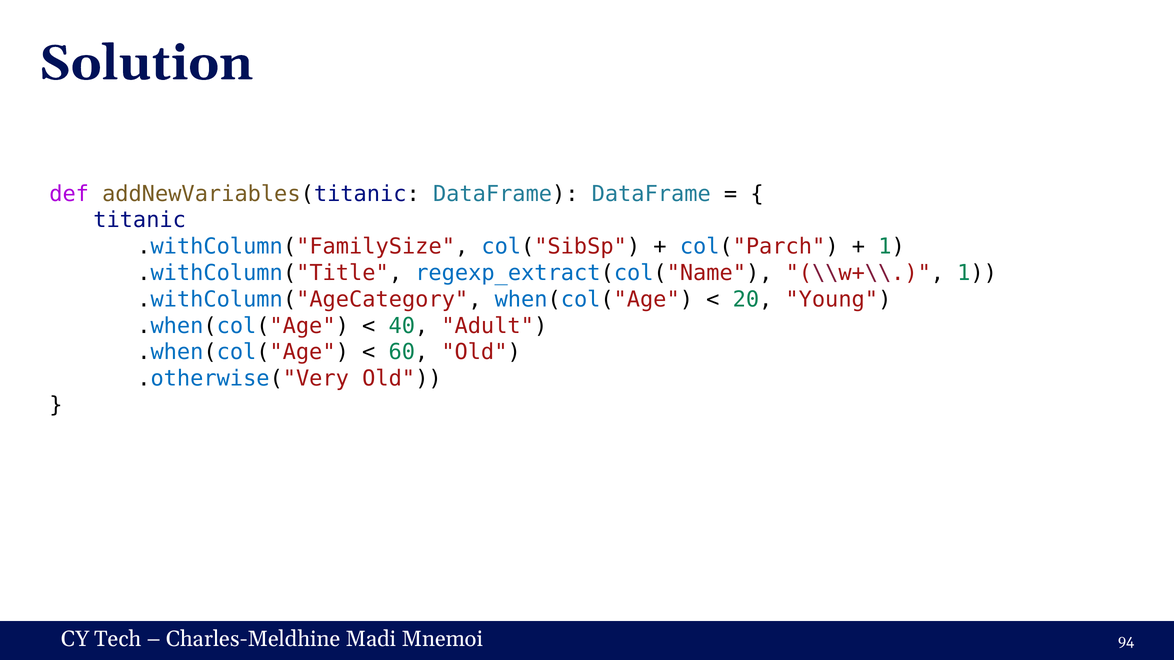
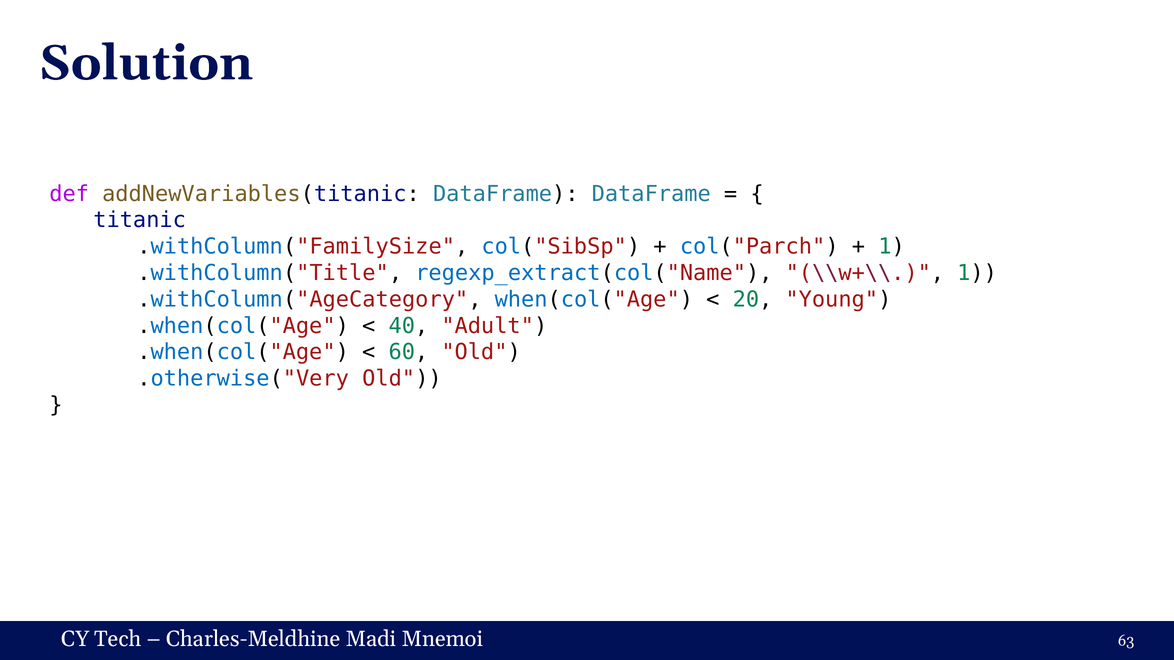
94: 94 -> 63 (1126, 641)
